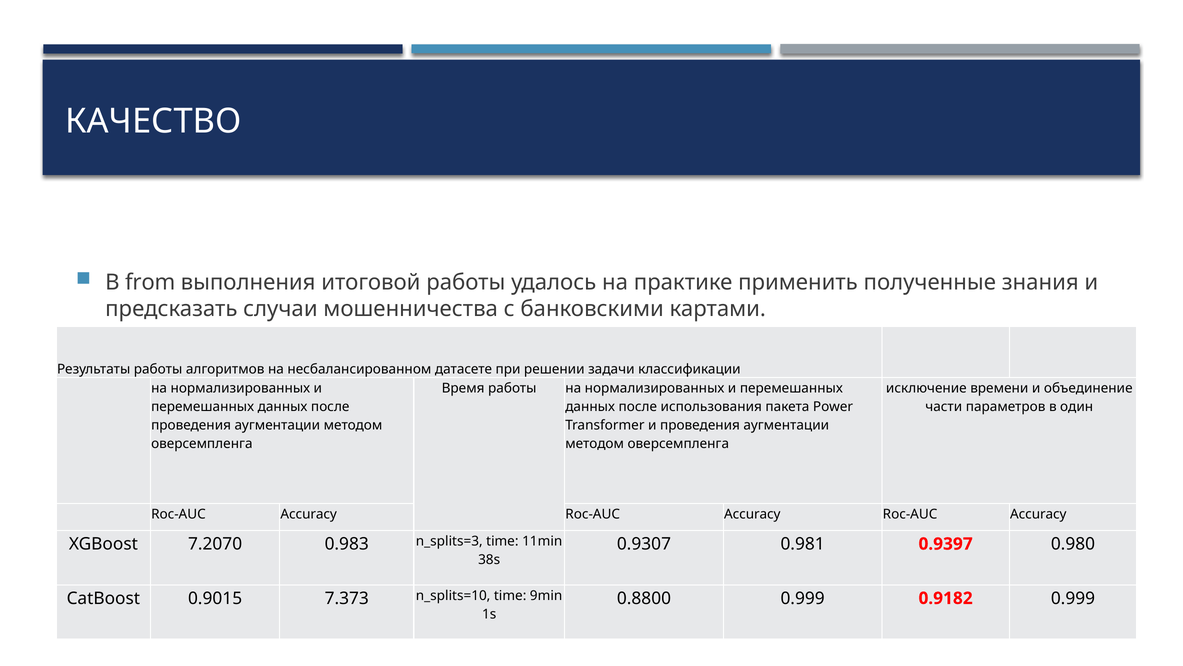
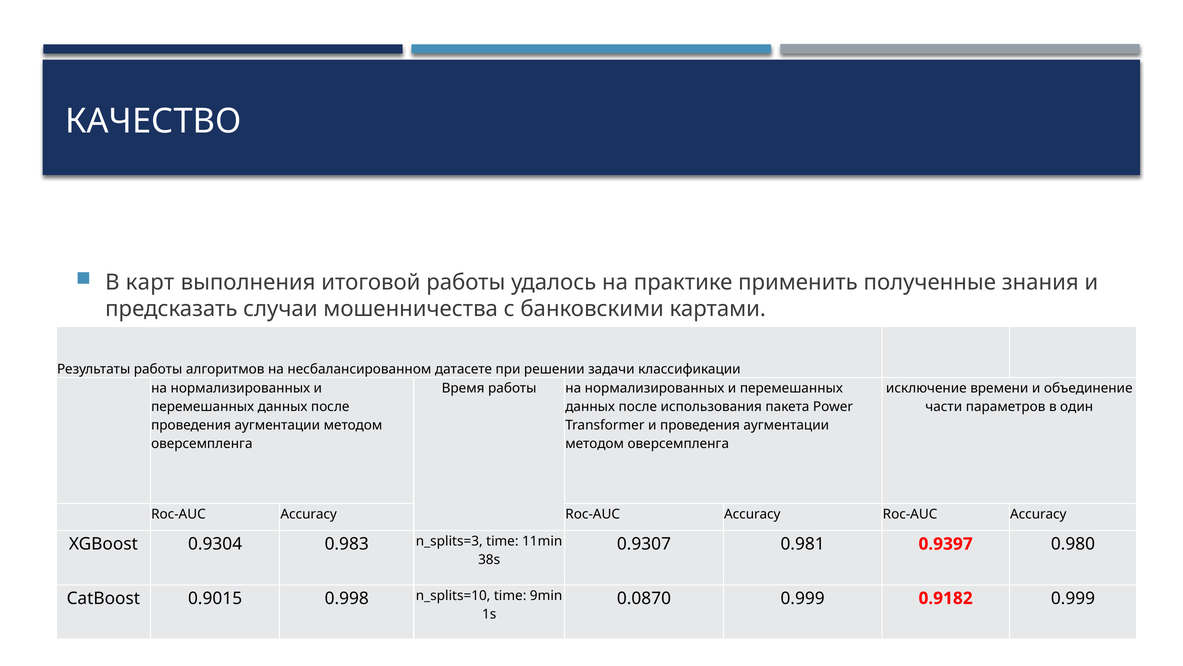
from: from -> карт (150, 282)
7.2070: 7.2070 -> 0.9304 (215, 544)
7.373: 7.373 -> 0.998 (347, 598)
0.8800: 0.8800 -> 0.0870 (644, 598)
